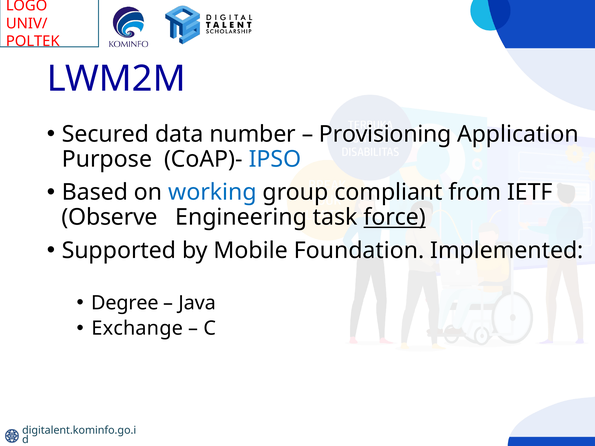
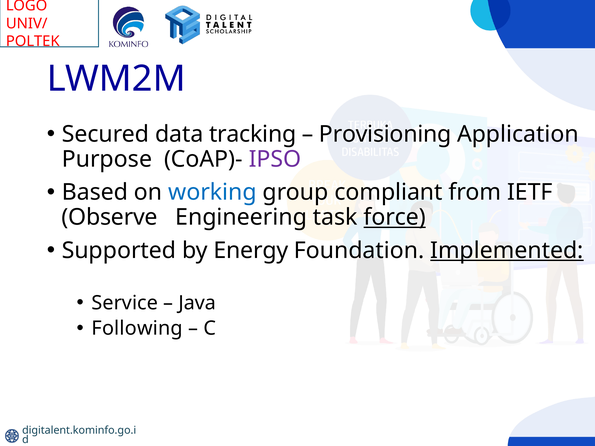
number: number -> tracking (253, 134)
IPSO colour: blue -> purple (275, 159)
Mobile: Mobile -> Energy (251, 251)
Implemented underline: none -> present (507, 251)
Degree: Degree -> Service (125, 303)
Exchange: Exchange -> Following (137, 329)
